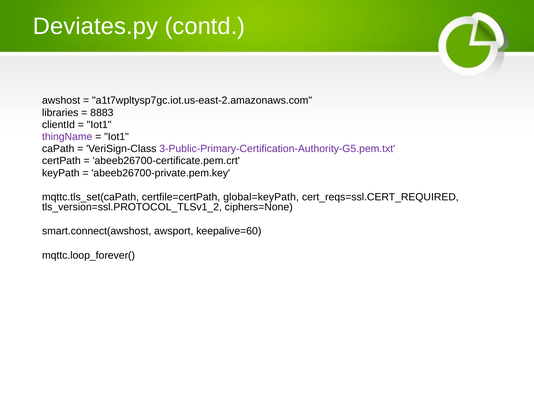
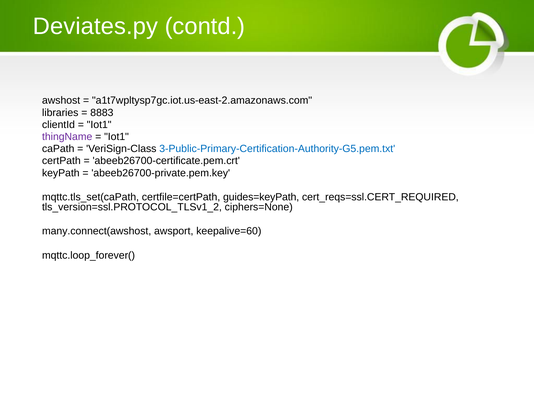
3-Public-Primary-Certification-Authority-G5.pem.txt colour: purple -> blue (277, 149)
global=keyPath: global=keyPath -> guides=keyPath (261, 197)
smart.connect(awshost: smart.connect(awshost -> many.connect(awshost (97, 231)
